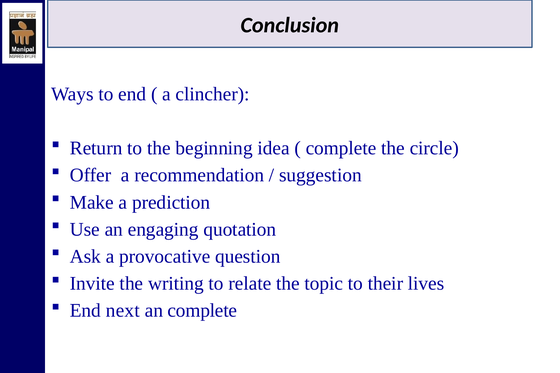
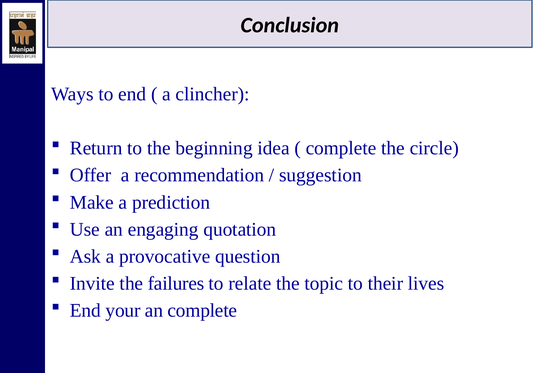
writing: writing -> failures (176, 284)
next: next -> your (123, 311)
